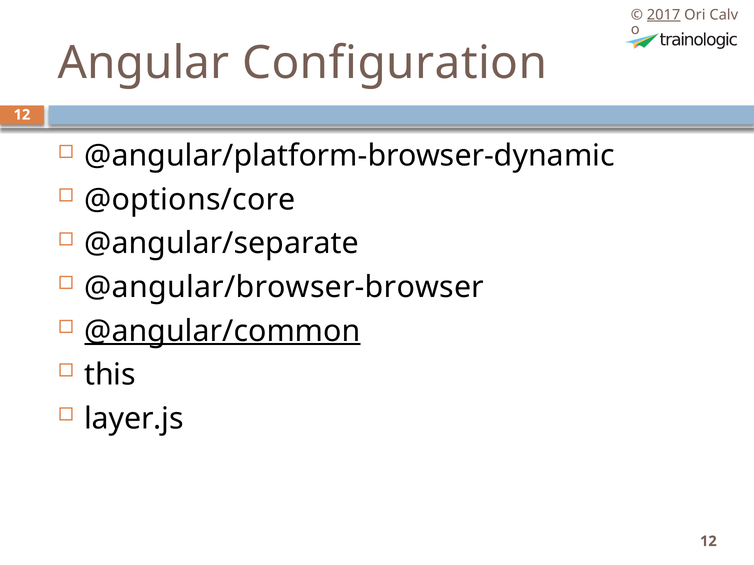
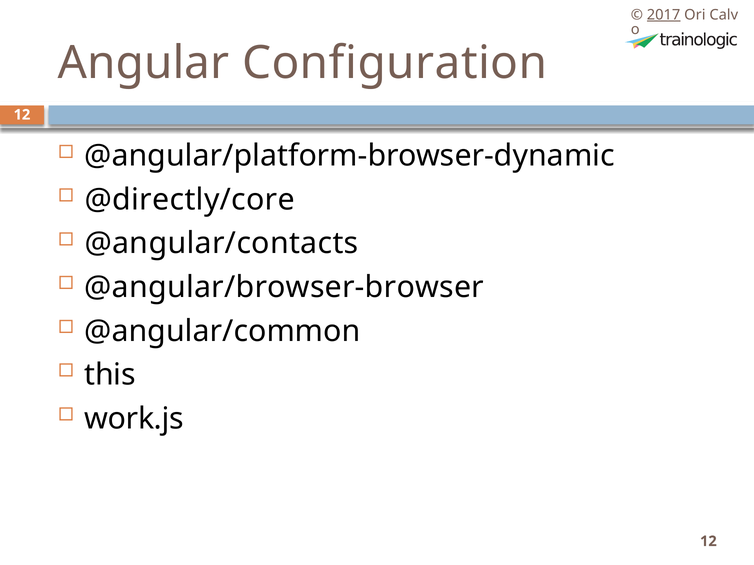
@options/core: @options/core -> @directly/core (190, 200)
@angular/separate: @angular/separate -> @angular/contacts (222, 244)
@angular/common underline: present -> none (222, 331)
layer.js: layer.js -> work.js (134, 419)
